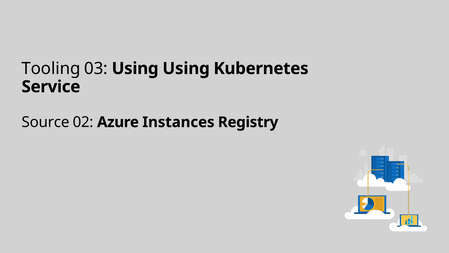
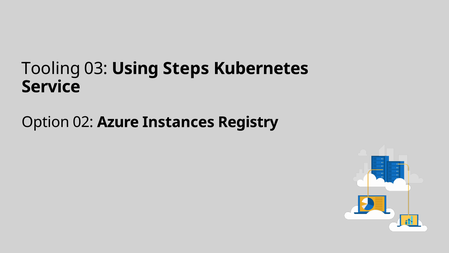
Using Using: Using -> Steps (186, 68)
Source: Source -> Option (45, 122)
